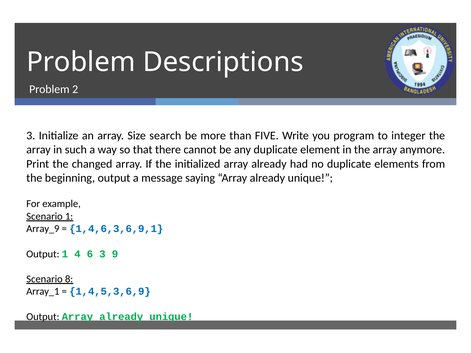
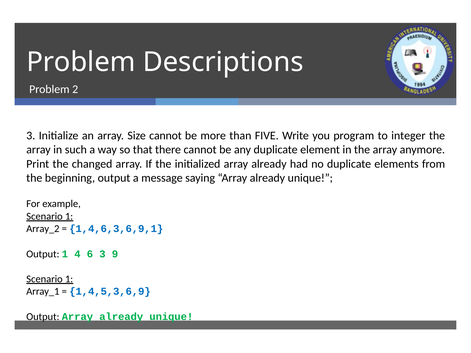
Size search: search -> cannot (165, 136)
Array_9: Array_9 -> Array_2 (43, 229)
8: 8 -> 1 (69, 279)
